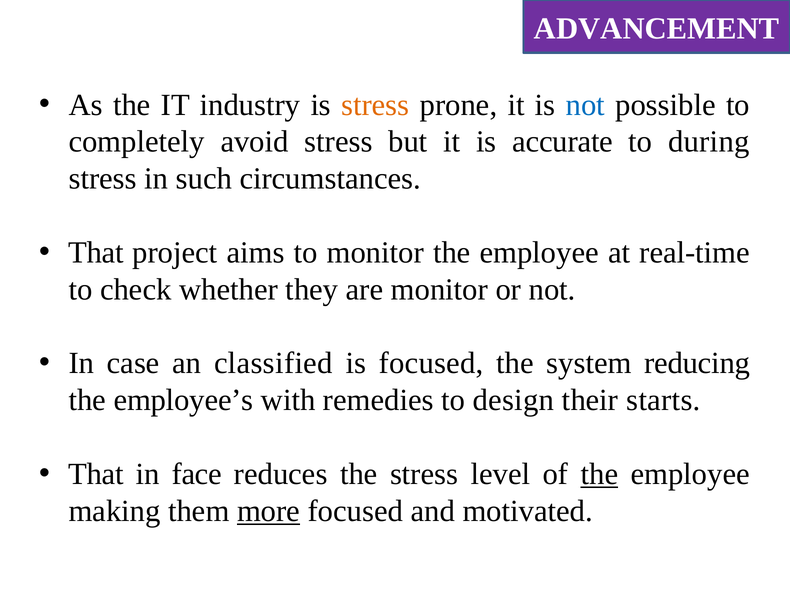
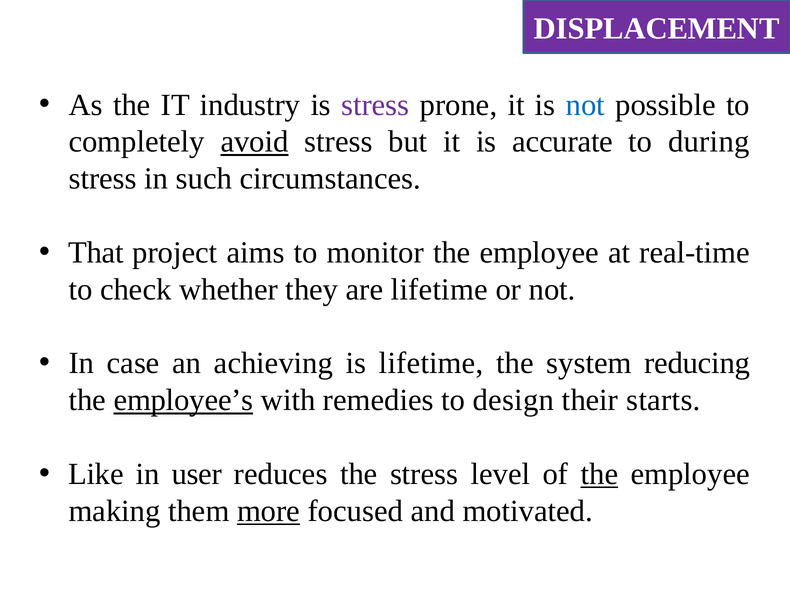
ADVANCEMENT: ADVANCEMENT -> DISPLACEMENT (657, 28)
stress colour: orange -> purple (375, 105)
avoid underline: none -> present (255, 142)
are monitor: monitor -> lifetime (439, 289)
classified: classified -> achieving (274, 363)
is focused: focused -> lifetime (431, 363)
employee’s underline: none -> present (184, 400)
That: That -> Like (96, 474)
face: face -> user (197, 474)
